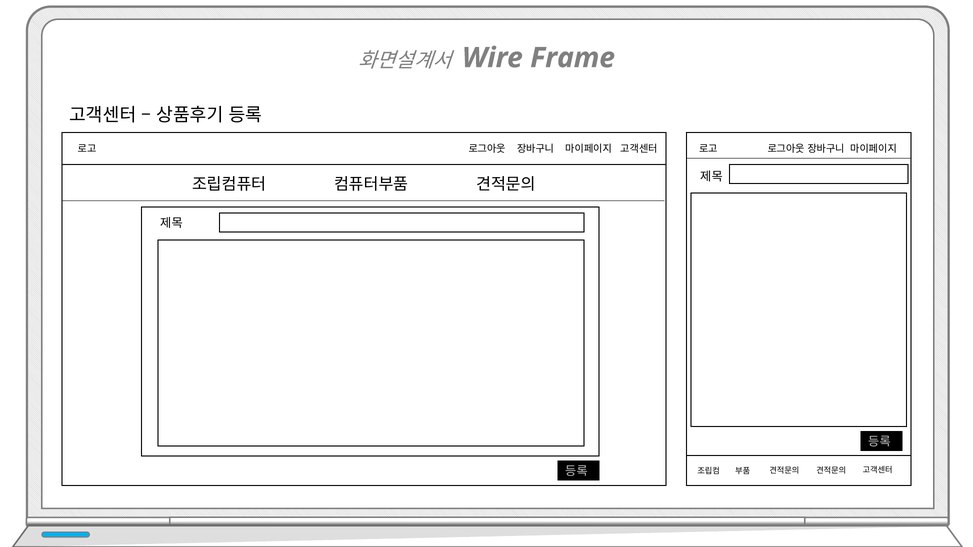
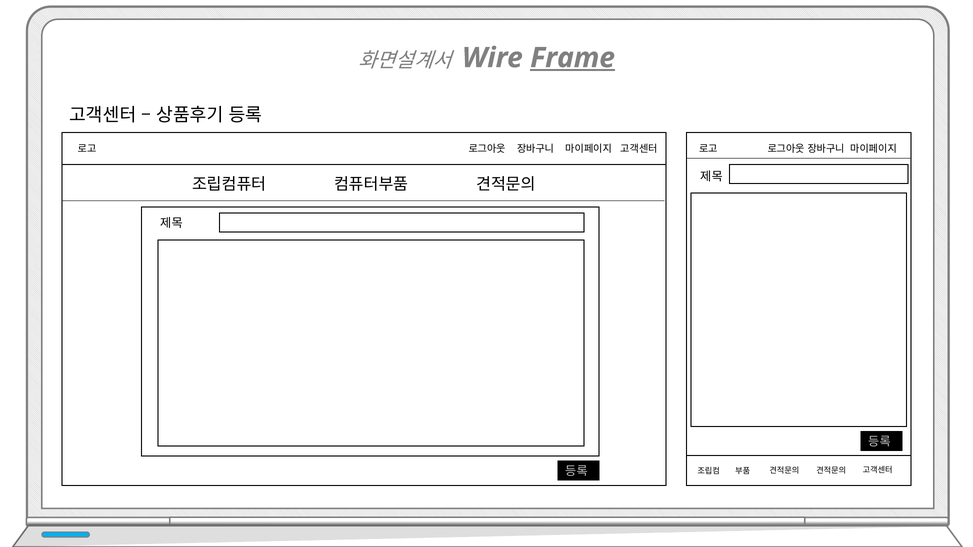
Frame underline: none -> present (573, 58)
